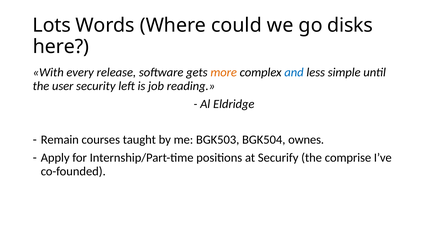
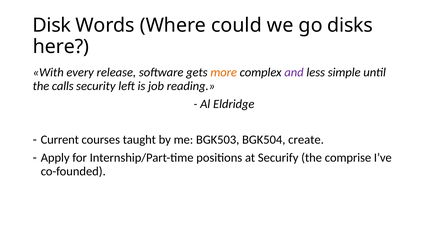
Lots: Lots -> Disk (52, 25)
and colour: blue -> purple (294, 73)
user: user -> calls (63, 86)
Remain: Remain -> Current (60, 140)
ownes: ownes -> create (306, 140)
